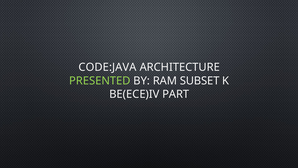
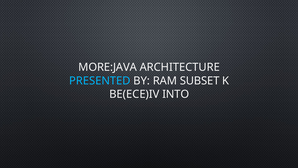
CODE:JAVA: CODE:JAVA -> MORE:JAVA (108, 67)
PRESENTED colour: light green -> light blue (100, 81)
PART: PART -> INTO (176, 94)
